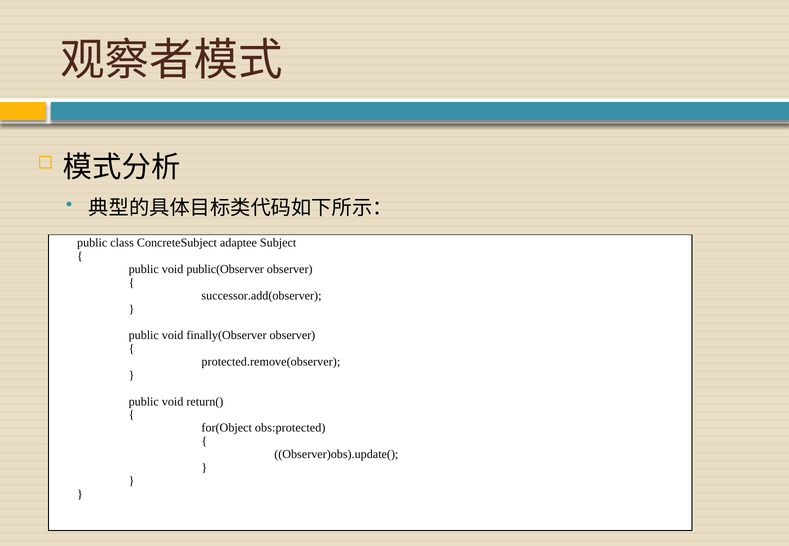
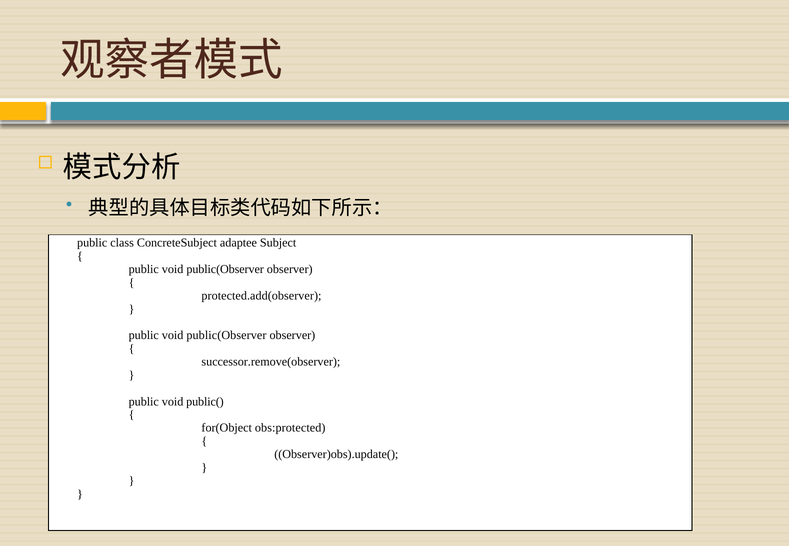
successor.add(observer: successor.add(observer -> protected.add(observer (261, 296)
finally(Observer: finally(Observer -> public(Observer (226, 336)
protected.remove(observer: protected.remove(observer -> successor.remove(observer (271, 362)
return(: return( -> public( (205, 402)
